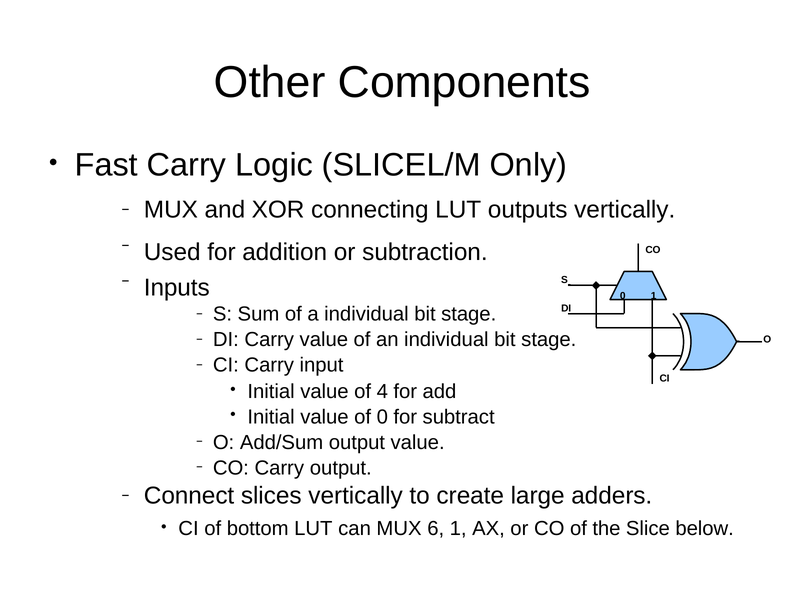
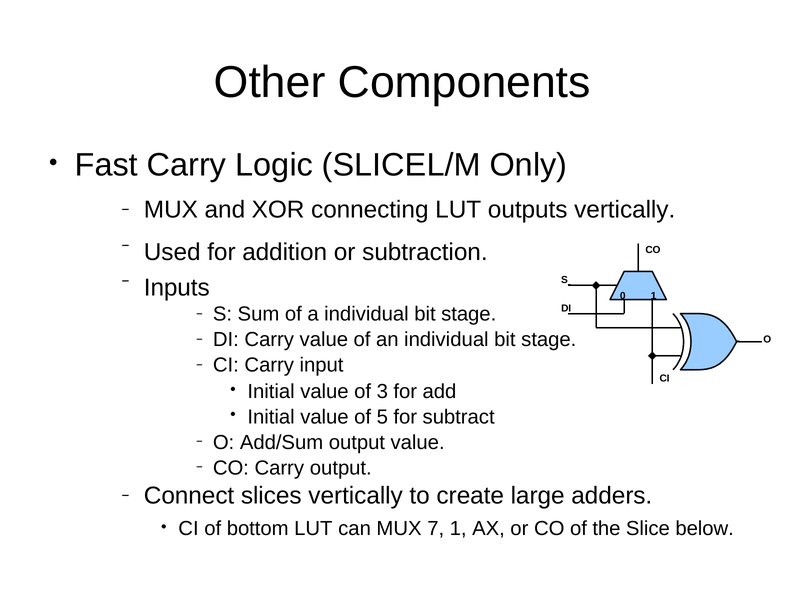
4: 4 -> 3 (382, 392)
of 0: 0 -> 5 (382, 417)
6: 6 -> 7 (436, 529)
